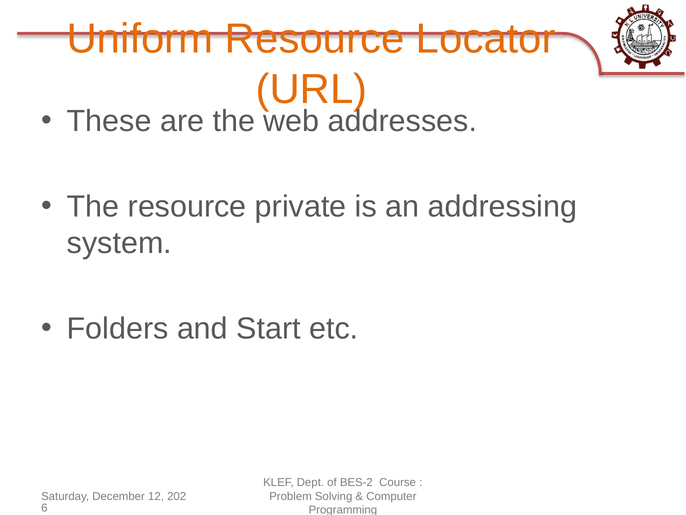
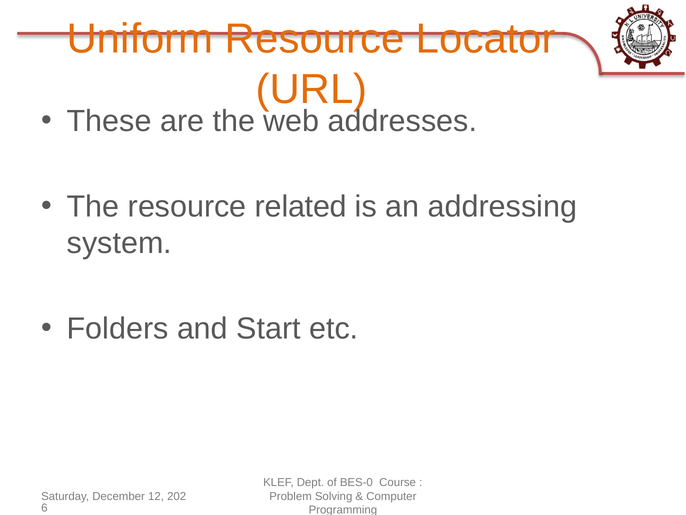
private: private -> related (301, 206)
BES-2: BES-2 -> BES-0 (356, 482)
